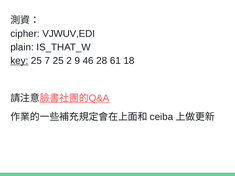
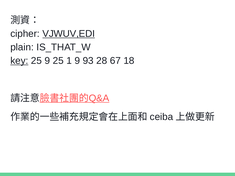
VJWUV,EDI underline: none -> present (69, 34)
25 7: 7 -> 9 (47, 61)
2: 2 -> 1 (69, 61)
46: 46 -> 93 (88, 61)
61: 61 -> 67 (115, 61)
